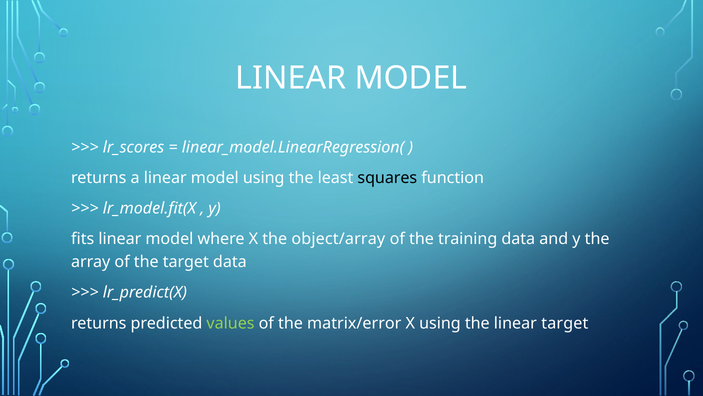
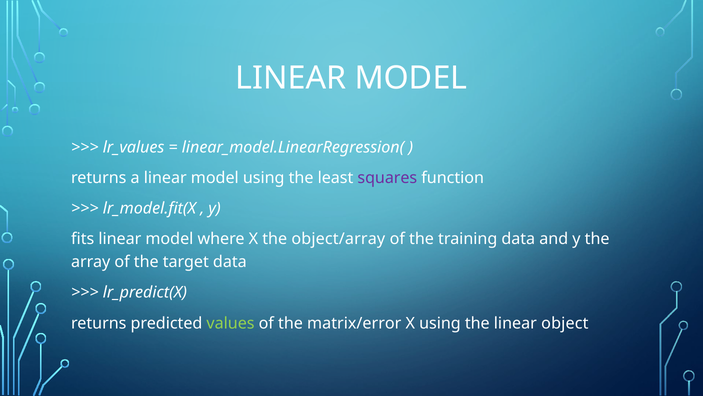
lr_scores: lr_scores -> lr_values (134, 147)
squares colour: black -> purple (387, 178)
linear target: target -> object (565, 323)
